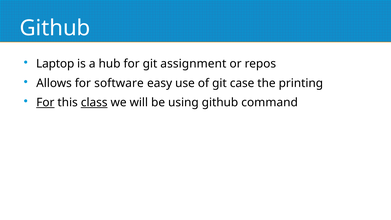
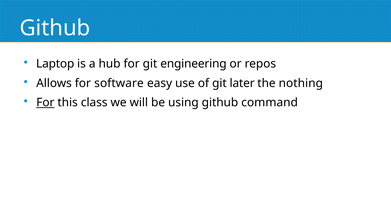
assignment: assignment -> engineering (193, 64)
case: case -> later (242, 83)
printing: printing -> nothing (301, 83)
class underline: present -> none (94, 103)
